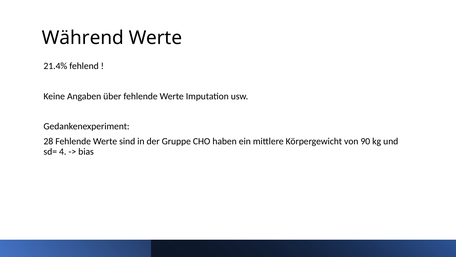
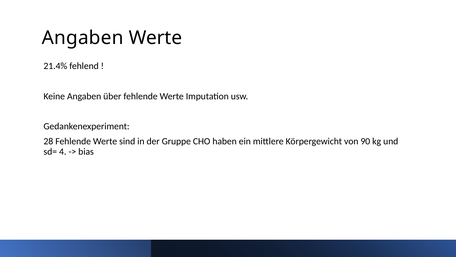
Während: Während -> Angaben (83, 38)
